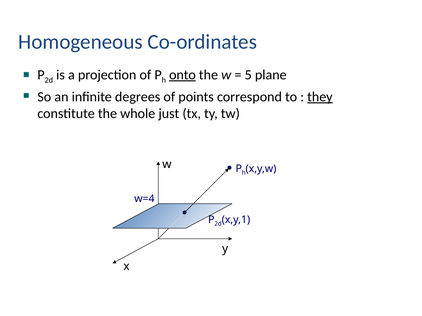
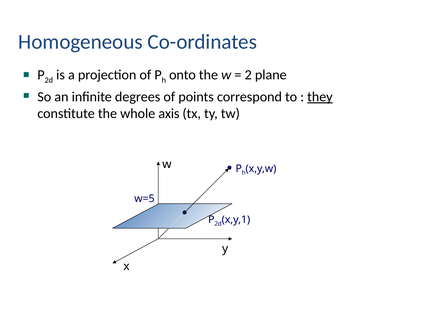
onto underline: present -> none (182, 75)
5: 5 -> 2 (248, 75)
just: just -> axis (169, 114)
w=4: w=4 -> w=5 (144, 199)
